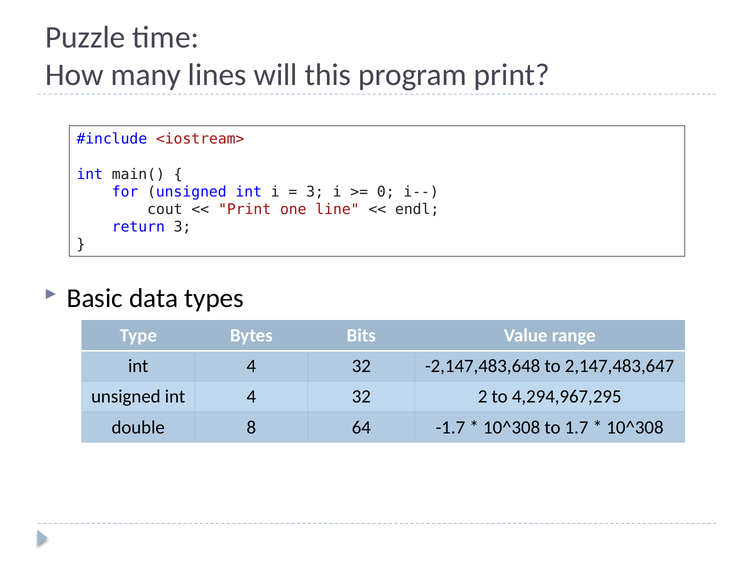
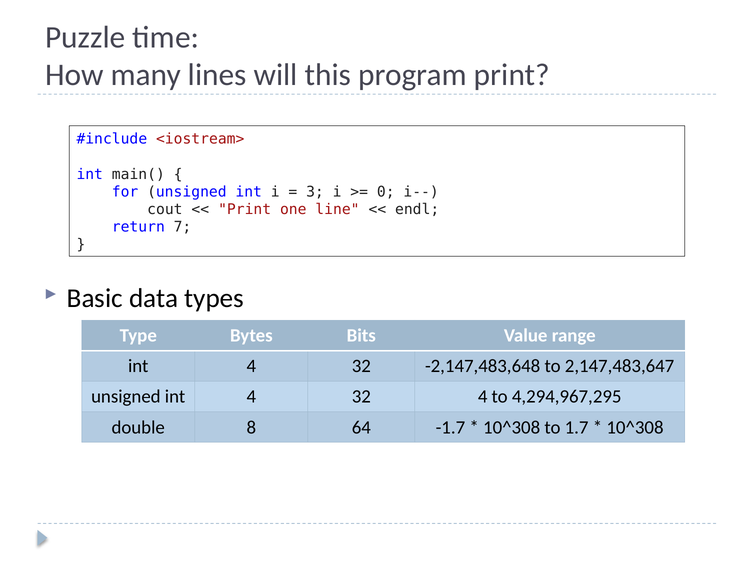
return 3: 3 -> 7 (182, 227)
32 2: 2 -> 4 (483, 397)
